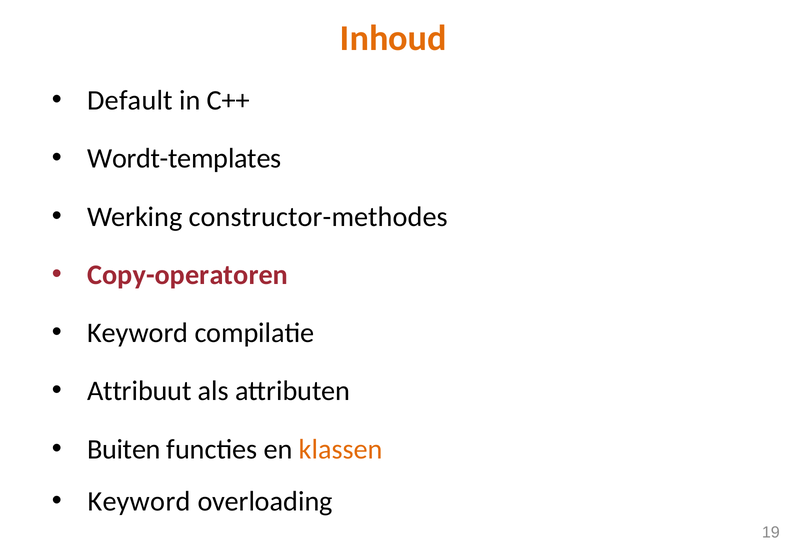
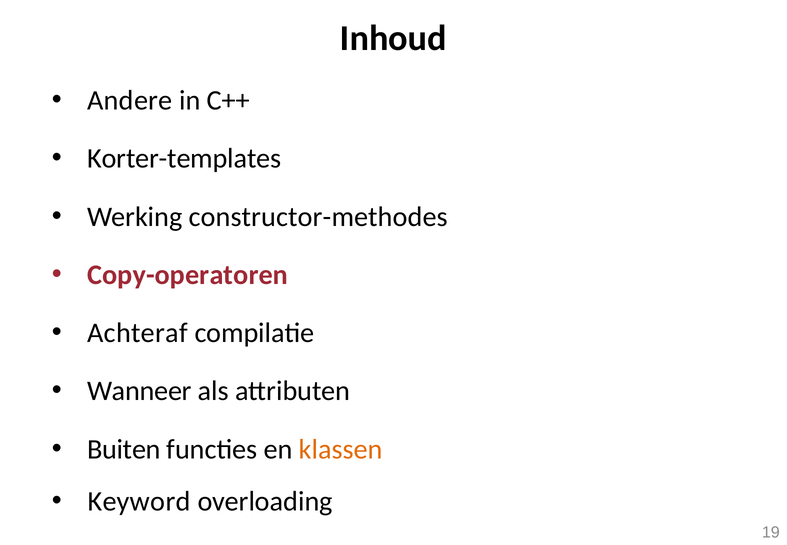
Inhoud colour: orange -> black (393, 38)
Default: Default -> Andere (130, 100)
Wordt-templates: Wordt-templates -> Korter-templates (184, 159)
Keyword: Keyword -> Achteraf (138, 333)
Attribuut: Attribuut -> Wanneer (139, 391)
